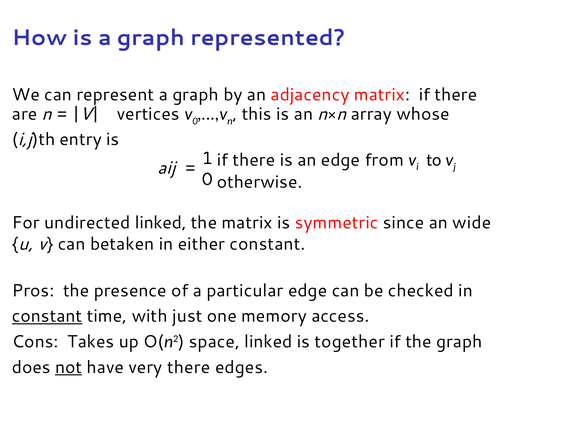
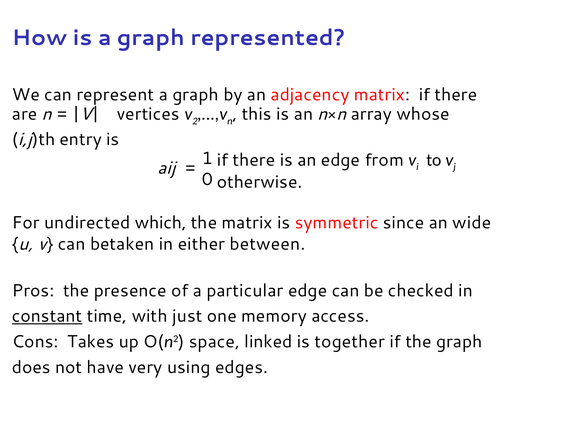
v 0: 0 -> 2 (195, 121)
undirected linked: linked -> which (161, 223)
either constant: constant -> between (267, 244)
not underline: present -> none (69, 367)
very there: there -> using (189, 367)
